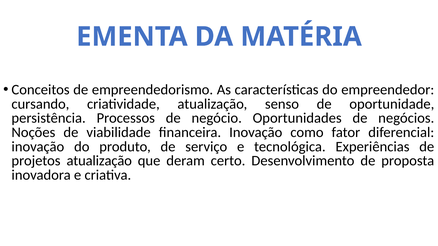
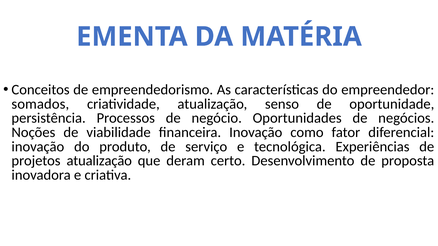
cursando: cursando -> somados (40, 104)
